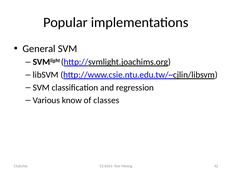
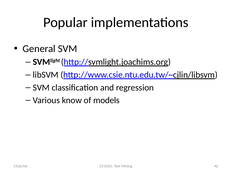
classes: classes -> models (106, 100)
